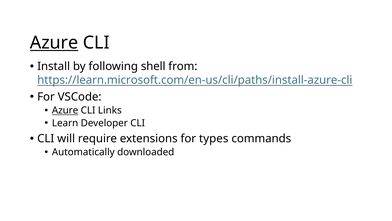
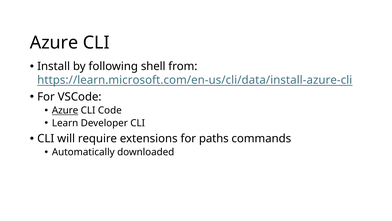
Azure underline: present -> none (54, 43)
https://learn.microsoft.com/en-us/cli/paths/install-azure-cli: https://learn.microsoft.com/en-us/cli/paths/install-azure-cli -> https://learn.microsoft.com/en-us/cli/data/install-azure-cli (195, 80)
Links: Links -> Code (110, 110)
types: types -> paths (214, 138)
